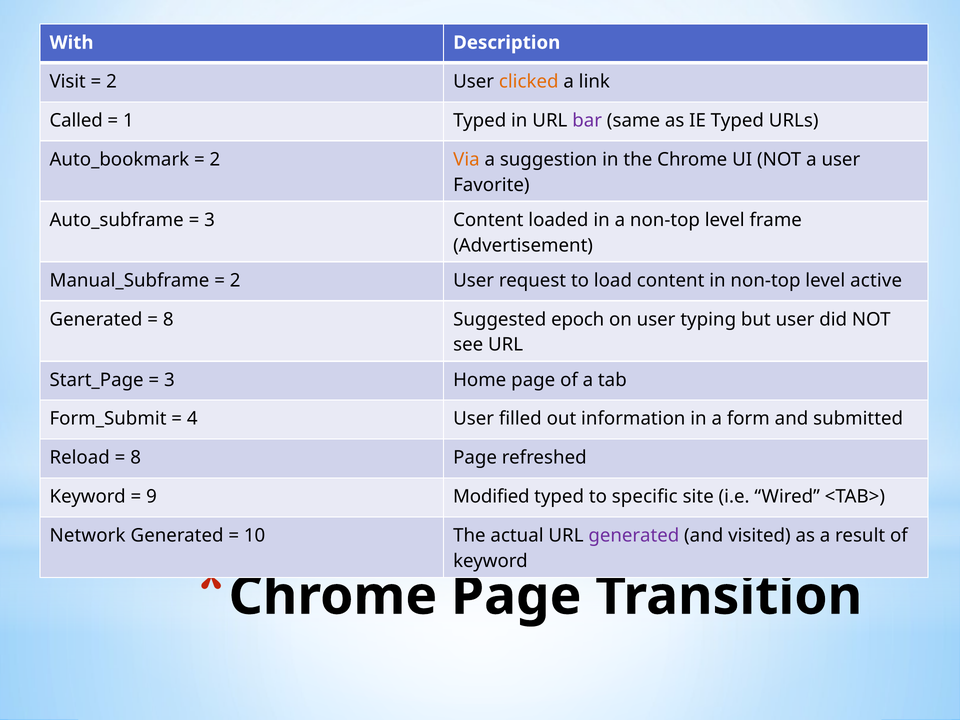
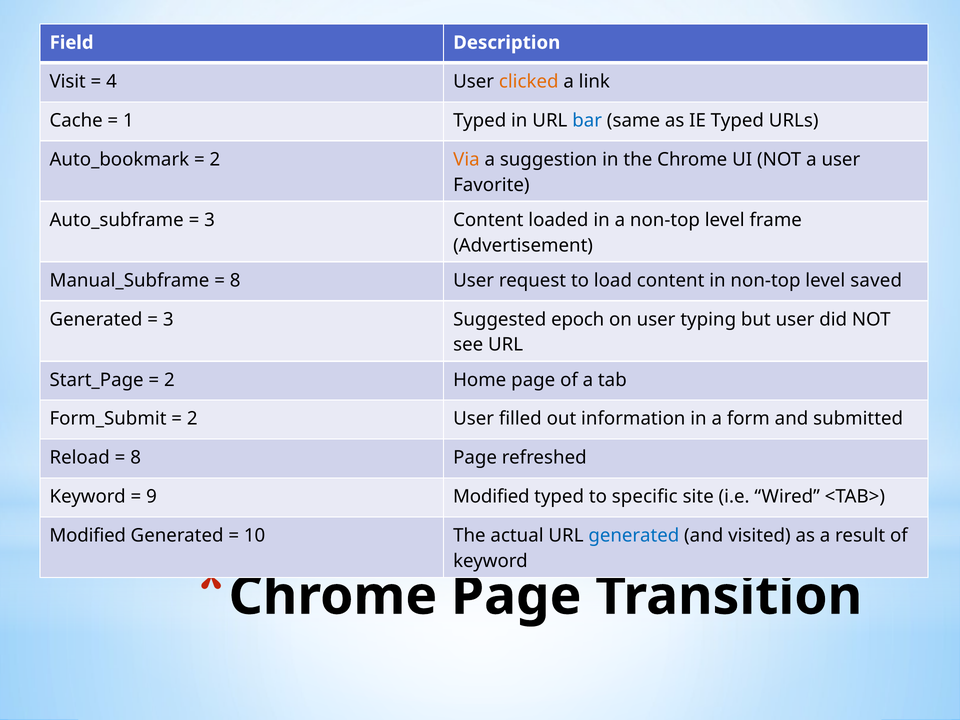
With: With -> Field (72, 43)
2: 2 -> 4 (112, 82)
Called: Called -> Cache (76, 120)
bar colour: purple -> blue (587, 120)
2: 2 -> 8 (235, 280)
active: active -> saved (876, 280)
8: 8 -> 3 (168, 319)
3: 3 -> 2 (169, 380)
4: 4 -> 2 (192, 419)
Network: Network -> Modified (88, 536)
generated colour: purple -> blue (634, 536)
